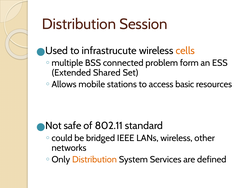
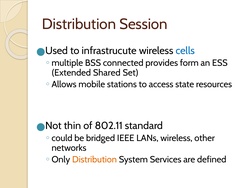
cells colour: orange -> blue (185, 51)
problem: problem -> provides (162, 63)
basic: basic -> state (185, 84)
safe: safe -> thin (72, 126)
